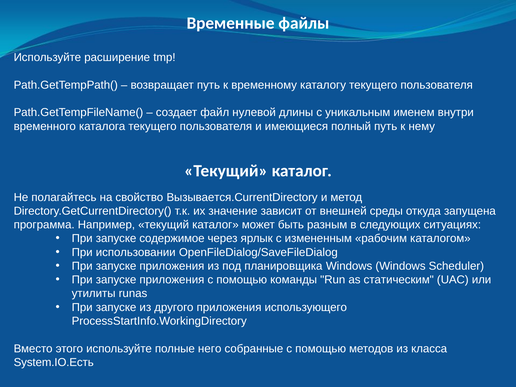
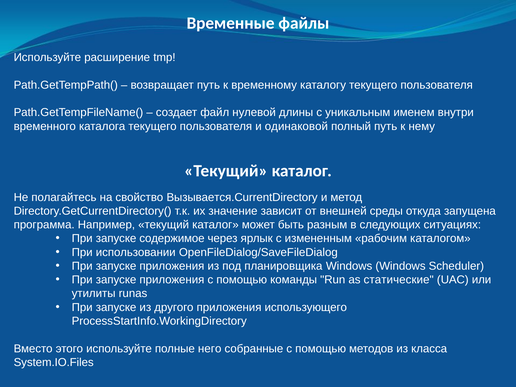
имеющиеся: имеющиеся -> одинаковой (296, 126)
статическим: статическим -> статические (399, 280)
System.IO.Есть: System.IO.Есть -> System.IO.Files (54, 362)
